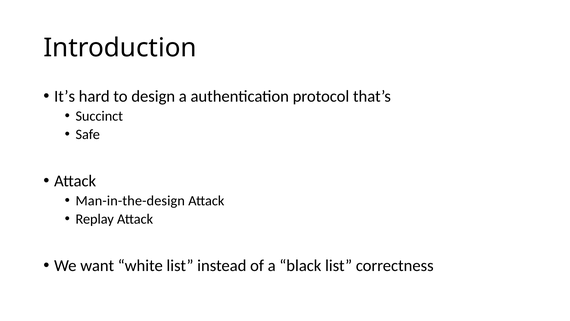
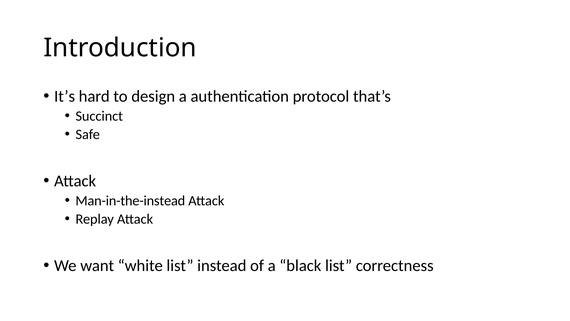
Man-in-the-design: Man-in-the-design -> Man-in-the-instead (130, 201)
